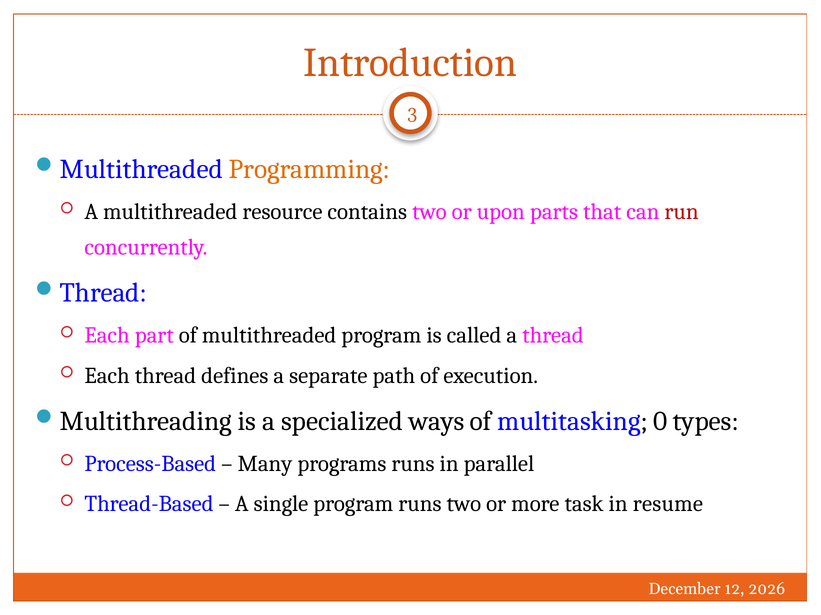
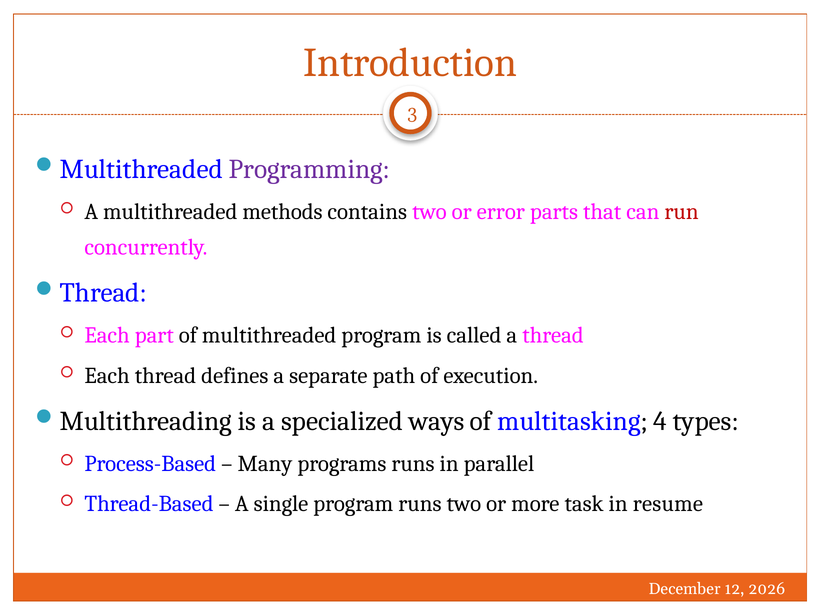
Programming colour: orange -> purple (309, 169)
resource: resource -> methods (283, 212)
upon: upon -> error (501, 212)
0: 0 -> 4 (660, 422)
